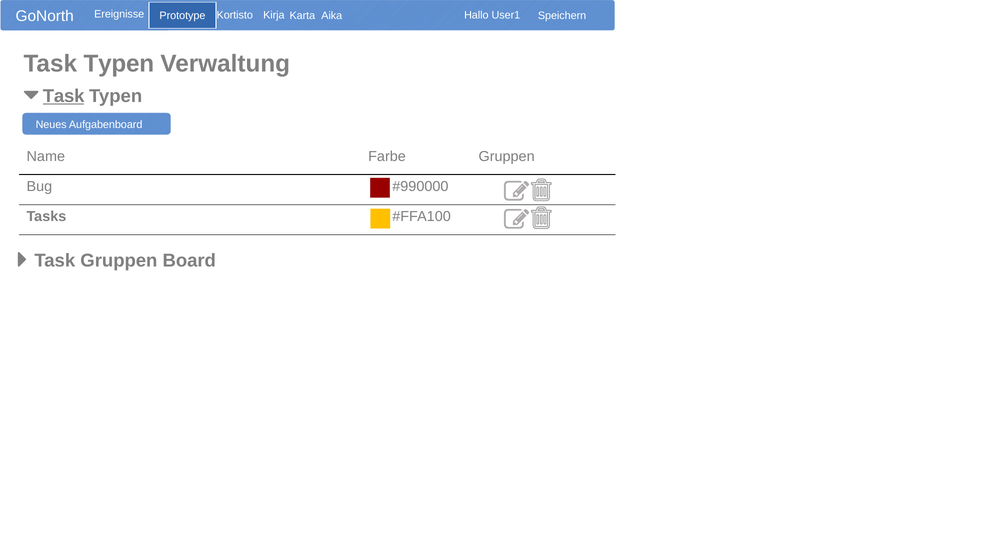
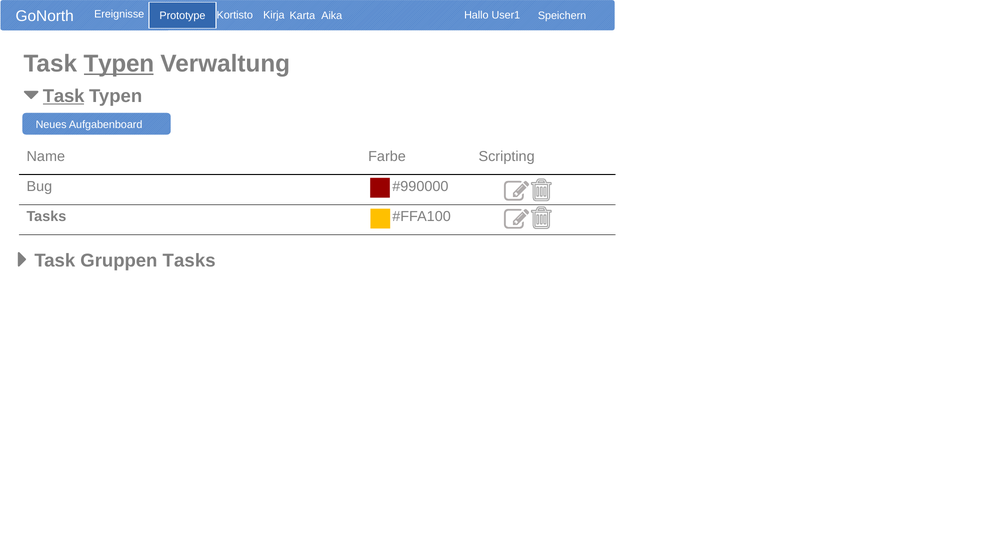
Typen underline: none -> present (119, 64)
Farbe Gruppen: Gruppen -> Scripting (507, 156)
Gruppen Board: Board -> Tasks (189, 260)
